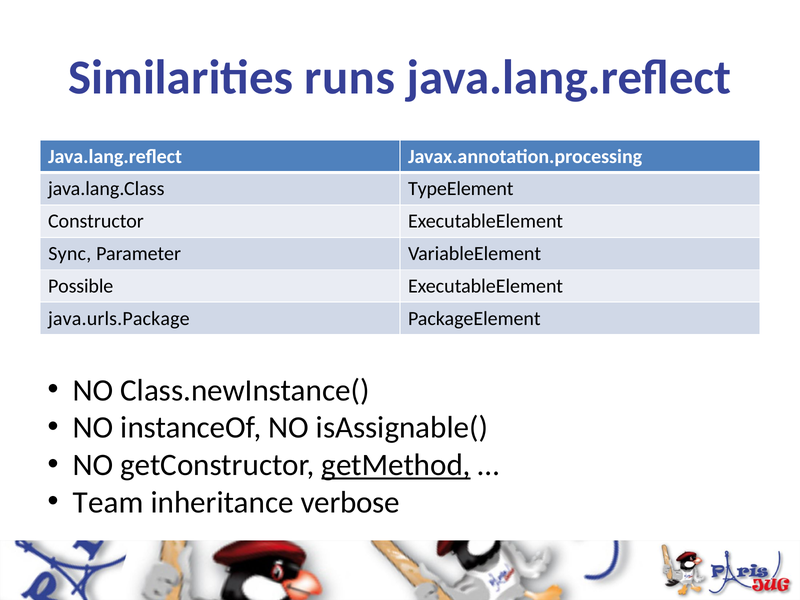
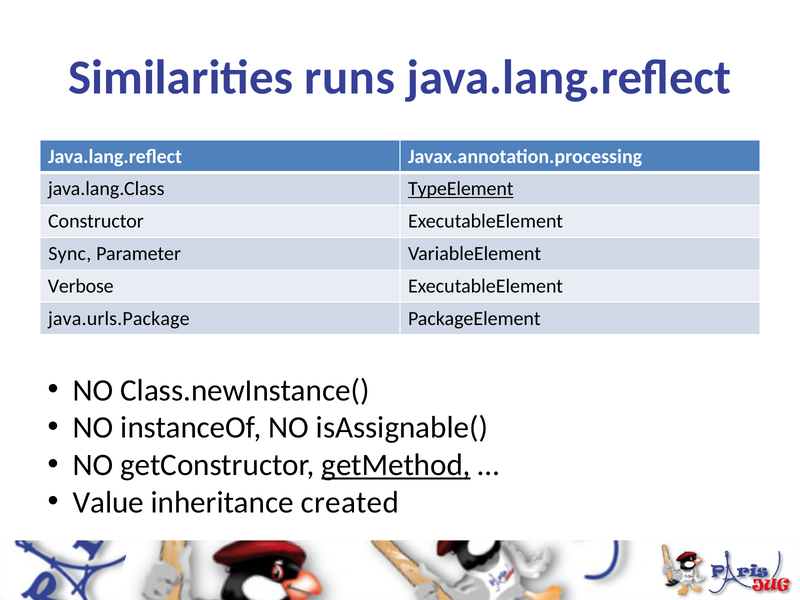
TypeElement underline: none -> present (461, 189)
Possible: Possible -> Verbose (81, 286)
Team: Team -> Value (108, 502)
verbose: verbose -> created (350, 502)
